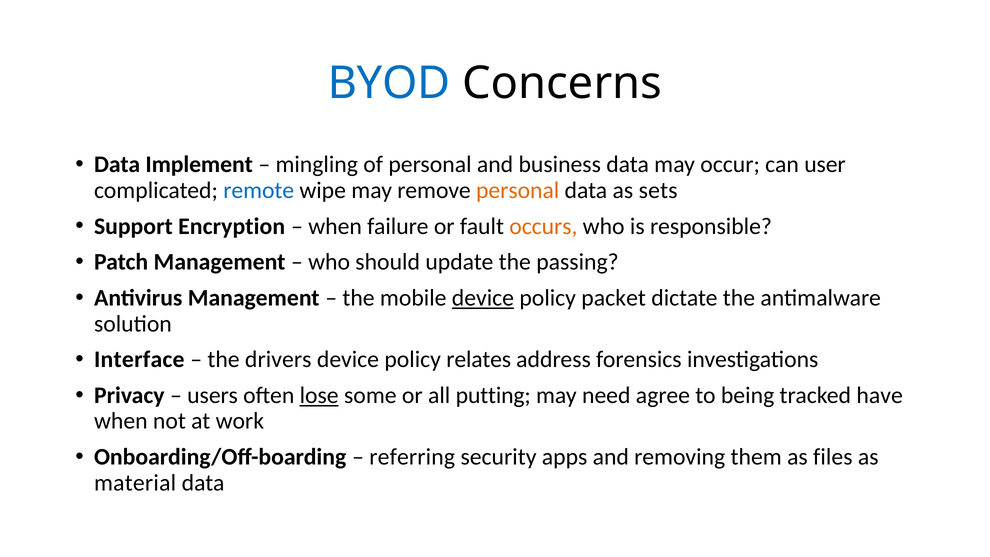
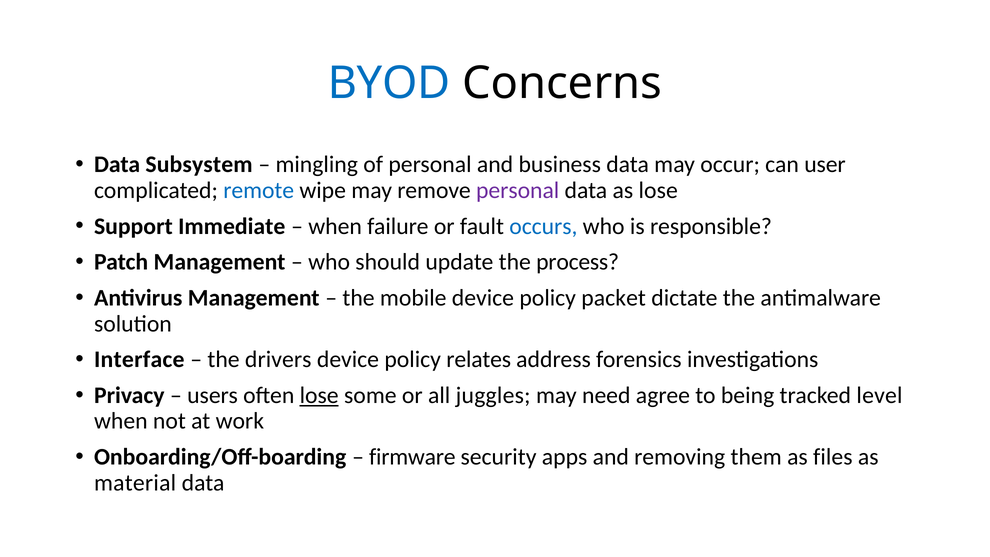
Implement: Implement -> Subsystem (199, 165)
personal colour: orange -> purple (518, 190)
as sets: sets -> lose (658, 190)
Encryption: Encryption -> Immediate (232, 226)
occurs colour: orange -> blue (543, 226)
passing: passing -> process (578, 262)
device underline: present -> none (483, 298)
putting: putting -> juggles (493, 395)
have: have -> level (879, 395)
referring: referring -> firmware (412, 457)
